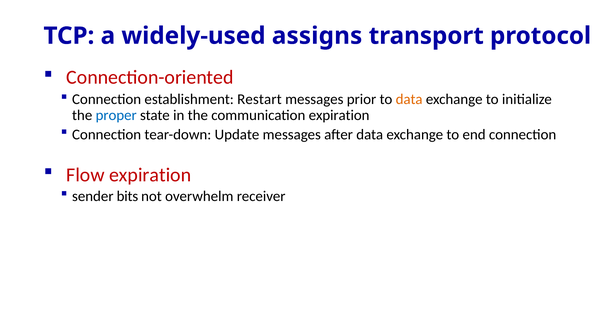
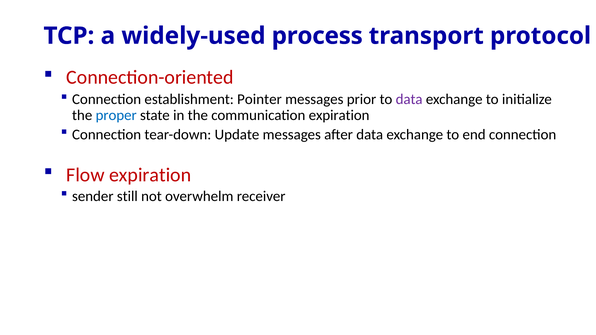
assigns: assigns -> process (317, 36)
Restart: Restart -> Pointer (259, 99)
data colour: orange -> purple (409, 99)
bits: bits -> still (127, 196)
